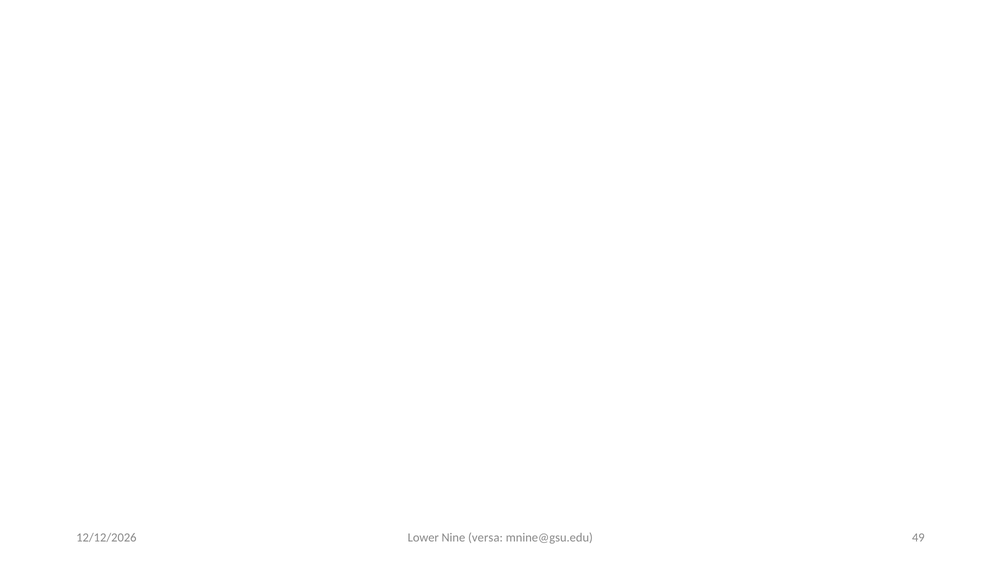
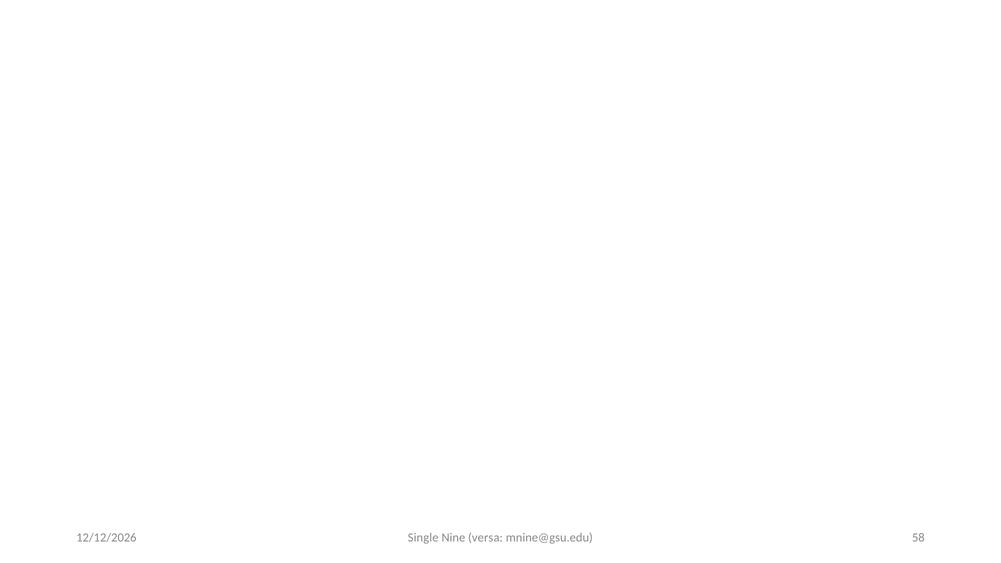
Lower: Lower -> Single (423, 538)
49: 49 -> 58 (918, 538)
